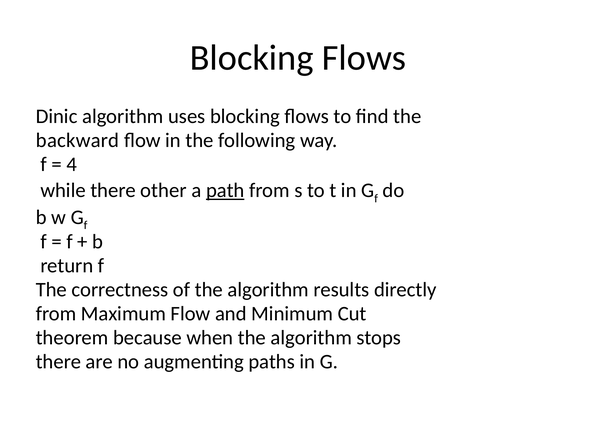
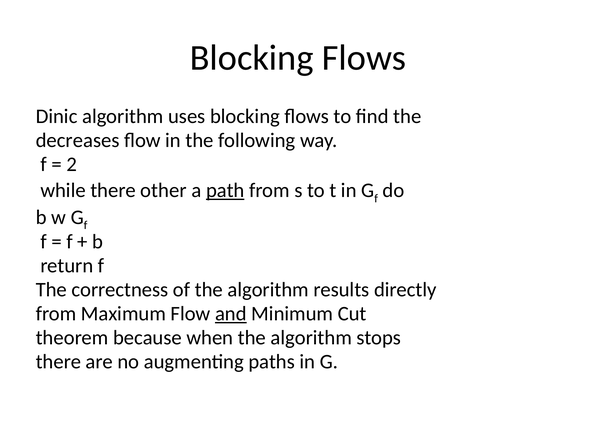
backward: backward -> decreases (78, 140)
4: 4 -> 2 (72, 164)
and underline: none -> present (231, 314)
